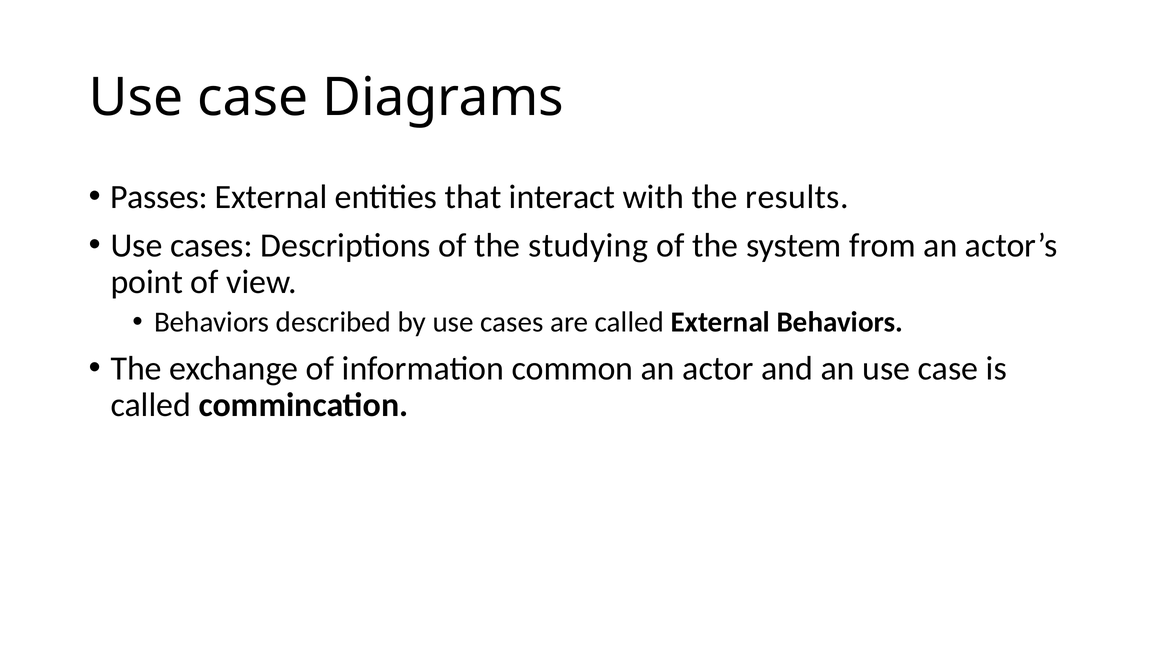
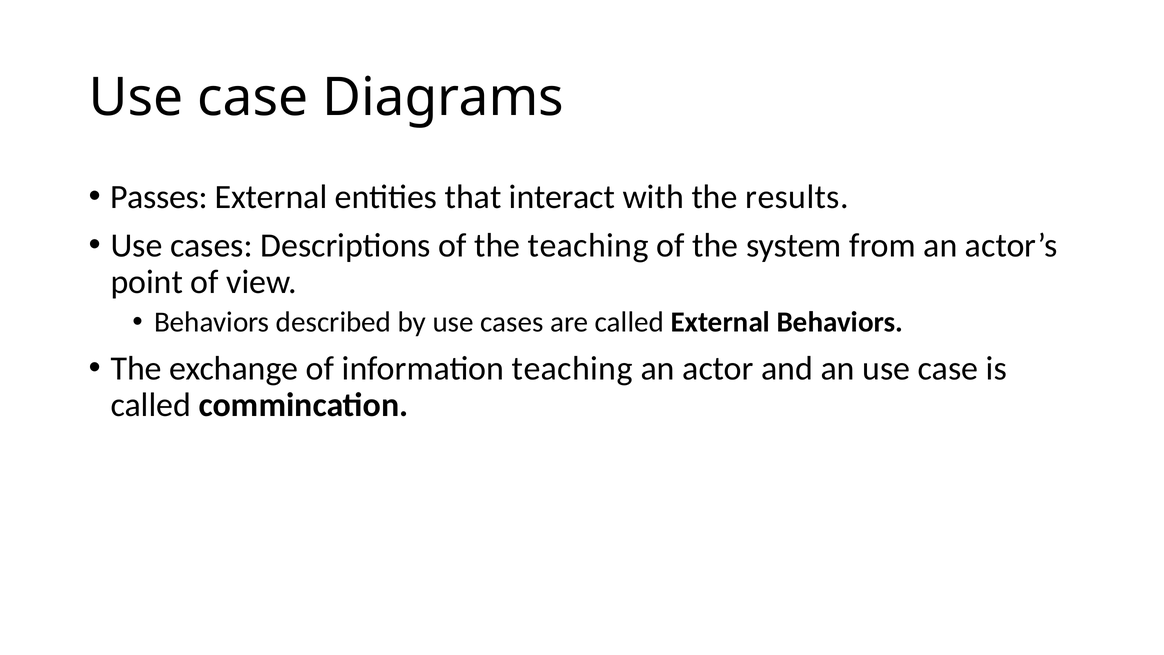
the studying: studying -> teaching (588, 245)
information common: common -> teaching (572, 368)
